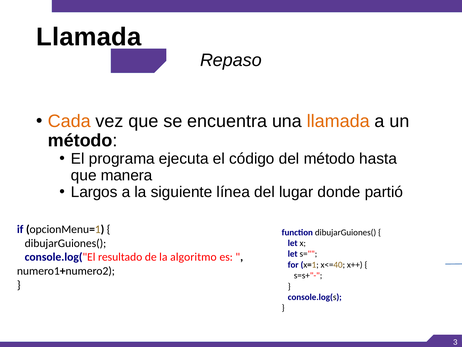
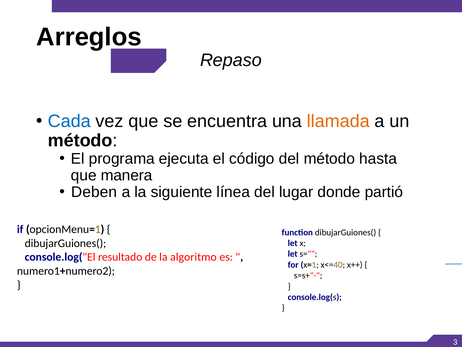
Llamada: Llamada -> Arreglos (89, 37)
Cada colour: orange -> blue (69, 121)
Largos: Largos -> Deben (94, 192)
